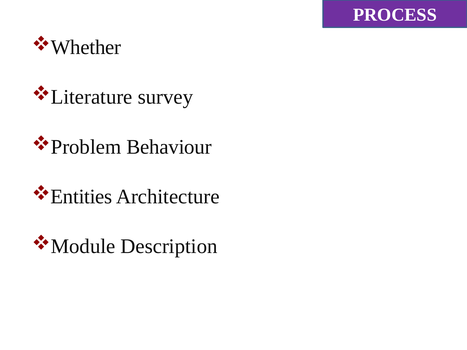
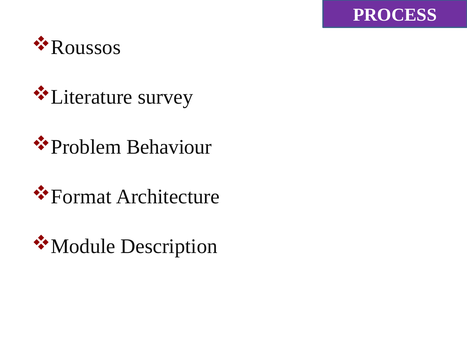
Whether: Whether -> Roussos (86, 47)
Entities: Entities -> Format (81, 197)
